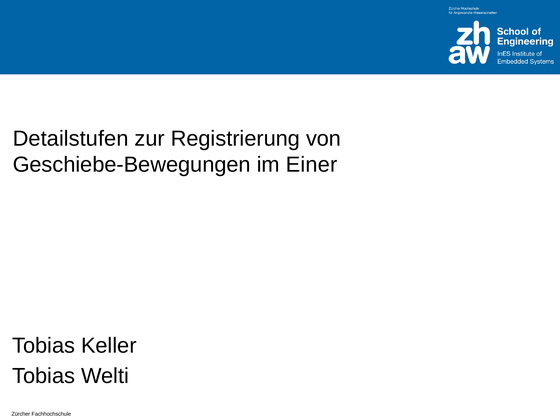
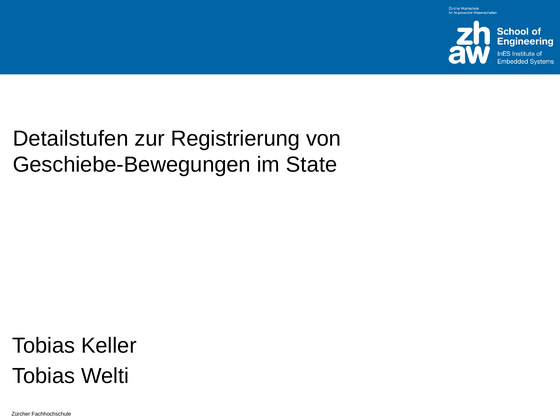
Einer: Einer -> State (312, 165)
